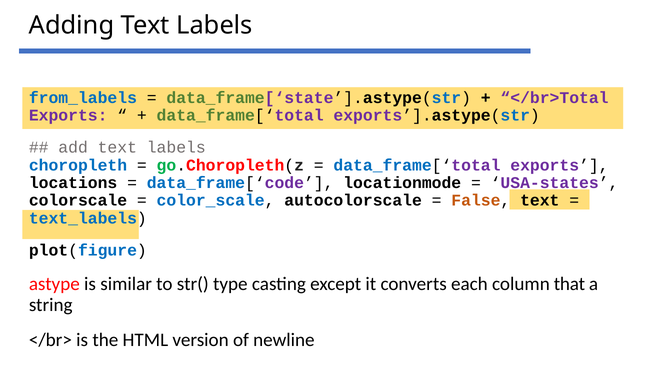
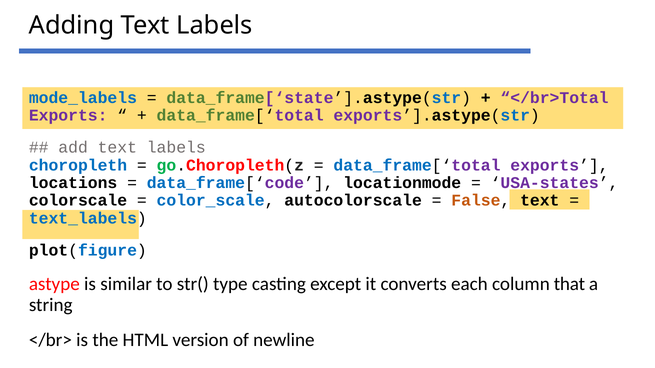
from_labels: from_labels -> mode_labels (83, 98)
